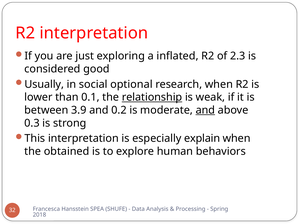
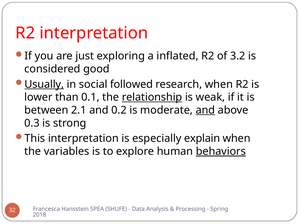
2.3: 2.3 -> 3.2 (238, 56)
Usually underline: none -> present (44, 84)
optional: optional -> followed (132, 84)
3.9: 3.9 -> 2.1 (79, 110)
obtained: obtained -> variables (67, 152)
behaviors underline: none -> present (221, 152)
